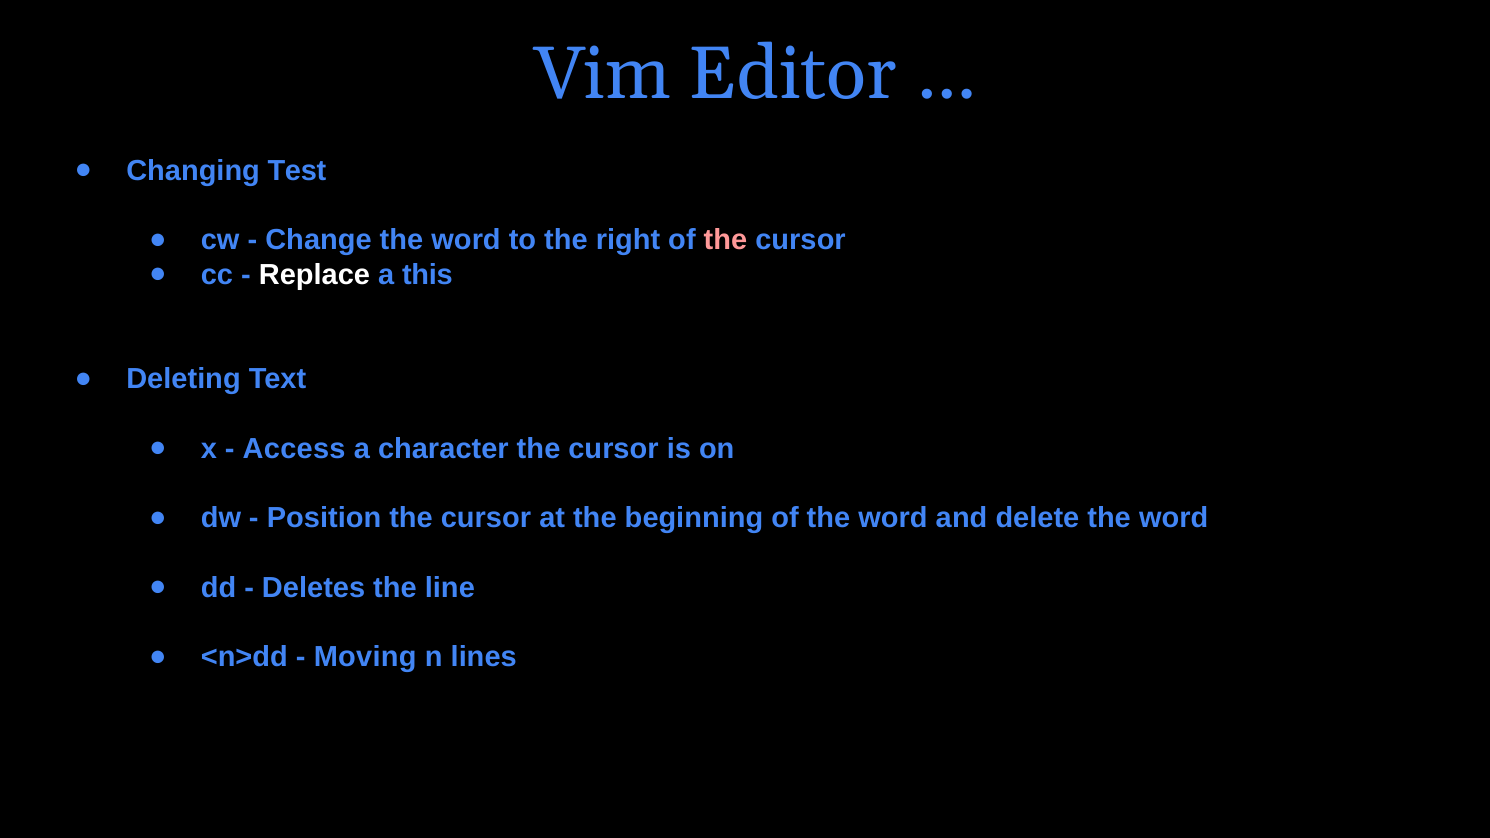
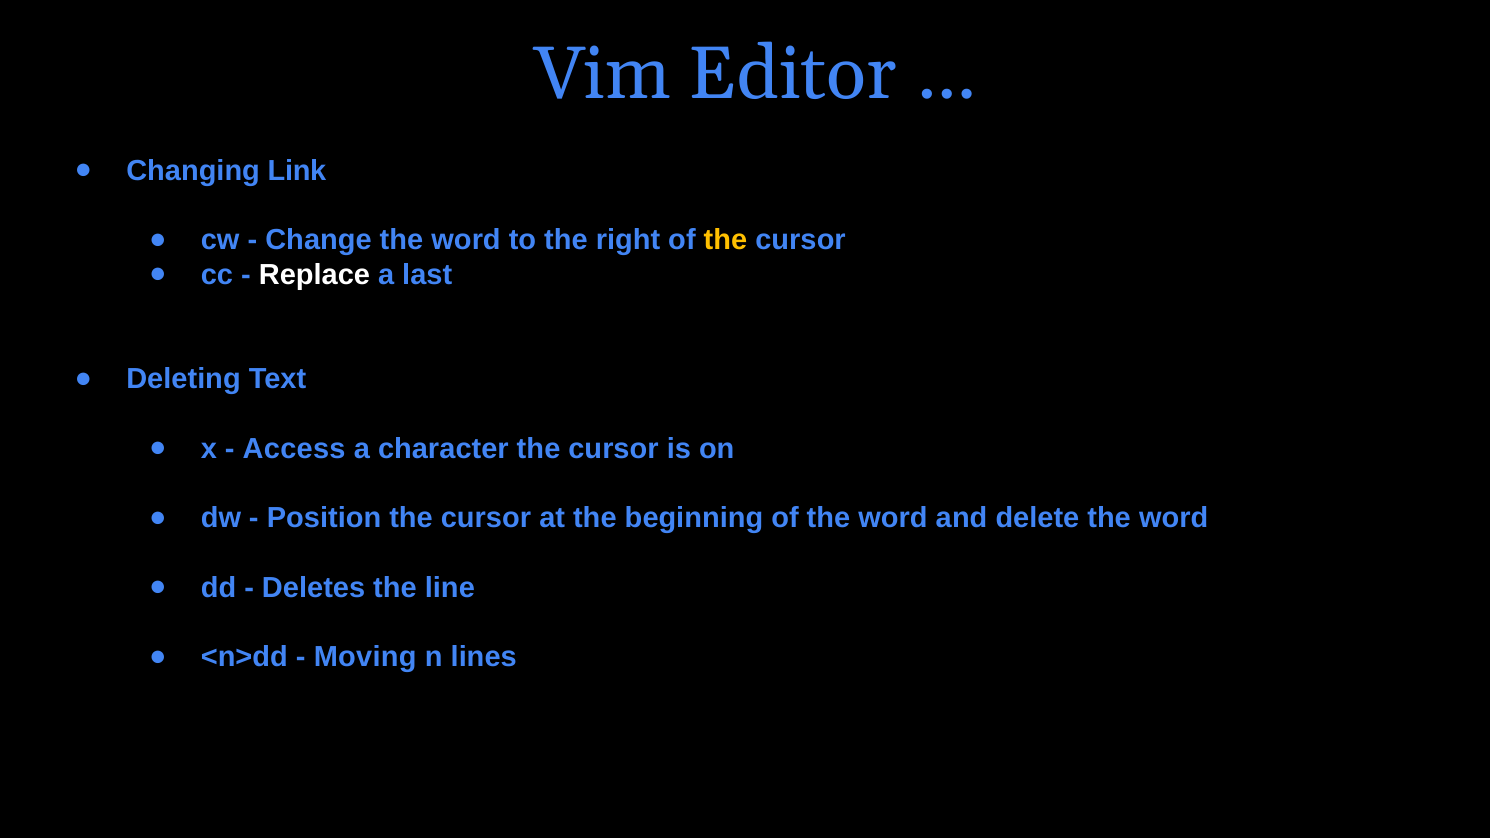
Test: Test -> Link (297, 171)
the colour: pink -> yellow (725, 240)
this: this -> last (427, 275)
